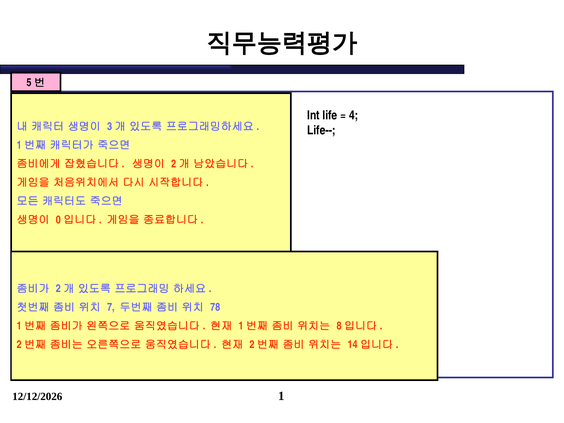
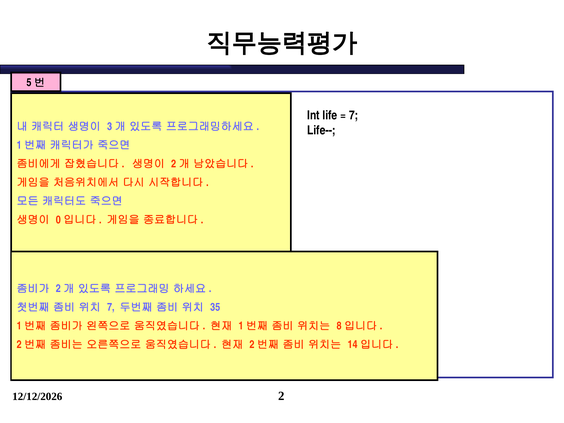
4: 4 -> 7 (354, 115)
78: 78 -> 35 (215, 307)
1: 1 -> 2 (281, 396)
